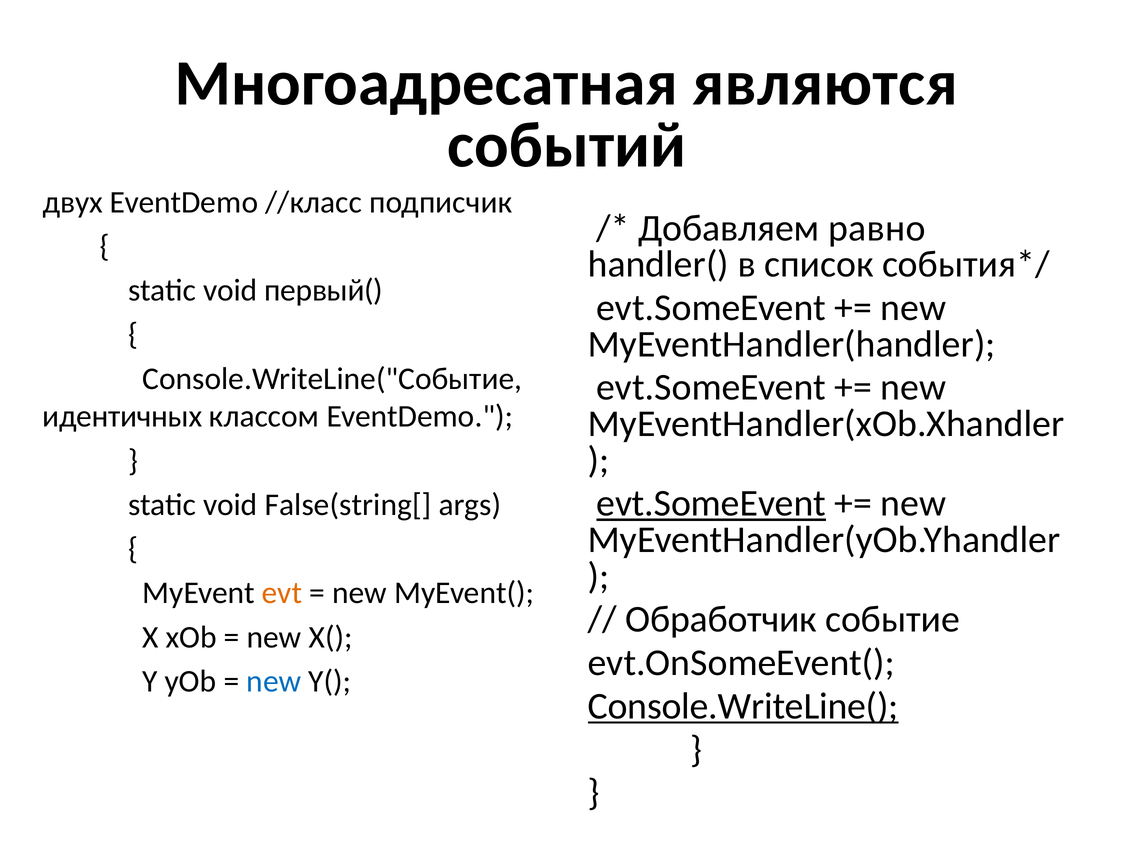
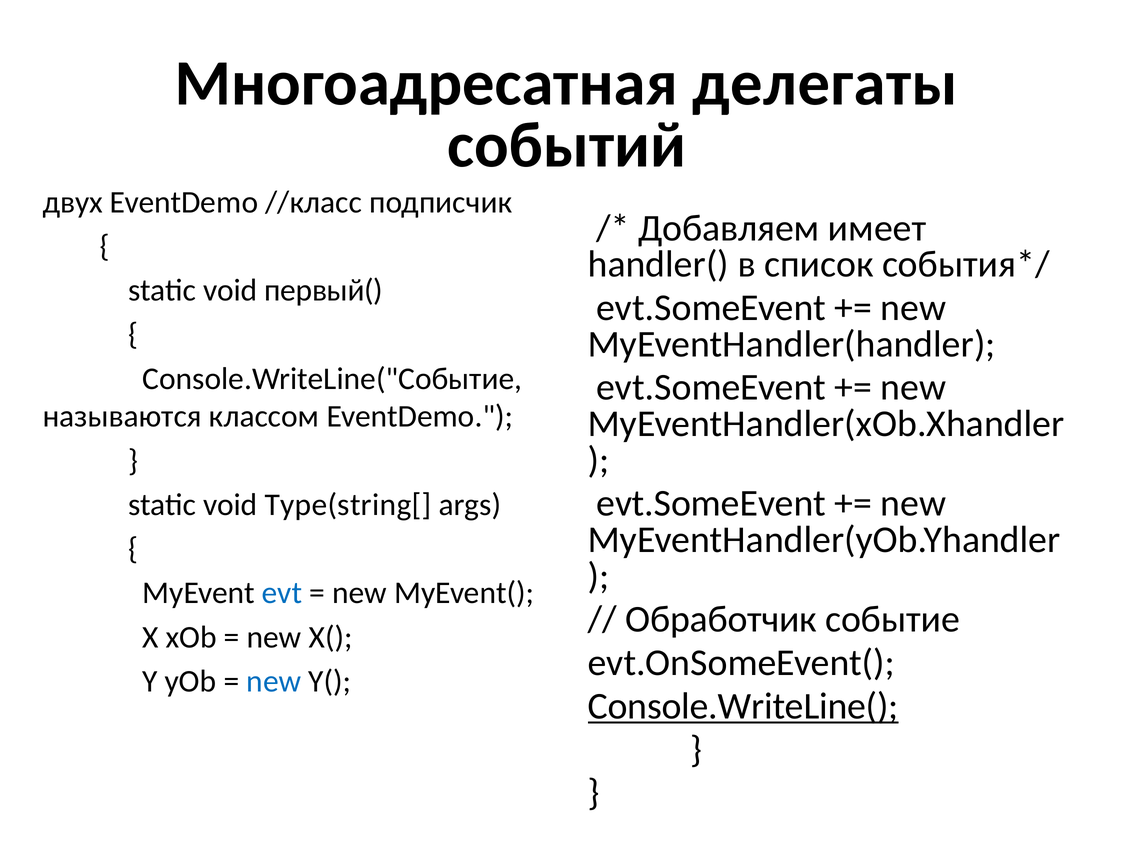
являются: являются -> делегаты (825, 84)
равно: равно -> имеет (877, 228)
идентичных: идентичных -> называются (122, 416)
evt.SomeEvent underline: present -> none (711, 503)
False(string[: False(string[ -> Type(string[ (348, 504)
evt colour: orange -> blue (282, 593)
